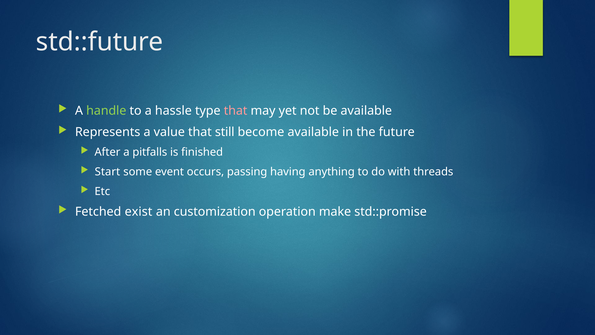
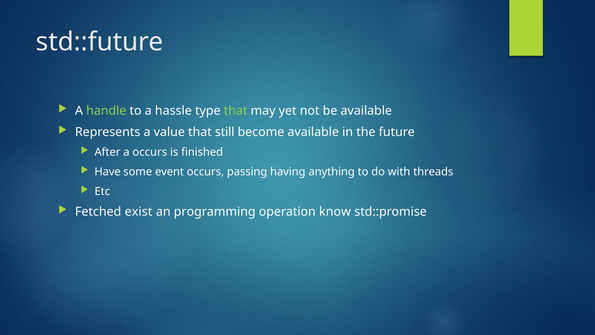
that colour: pink -> light green (236, 111)
a pitfalls: pitfalls -> occurs (150, 152)
Start: Start -> Have (108, 172)
customization: customization -> programming (215, 212)
make: make -> know (335, 212)
